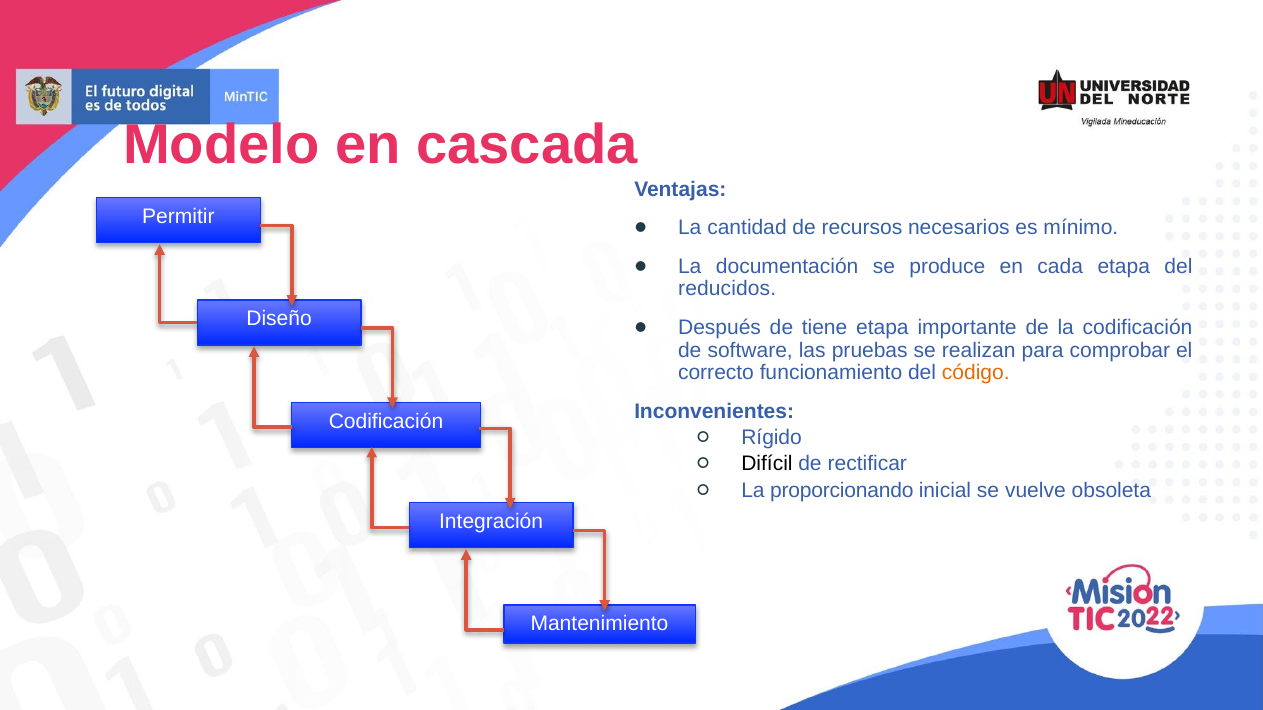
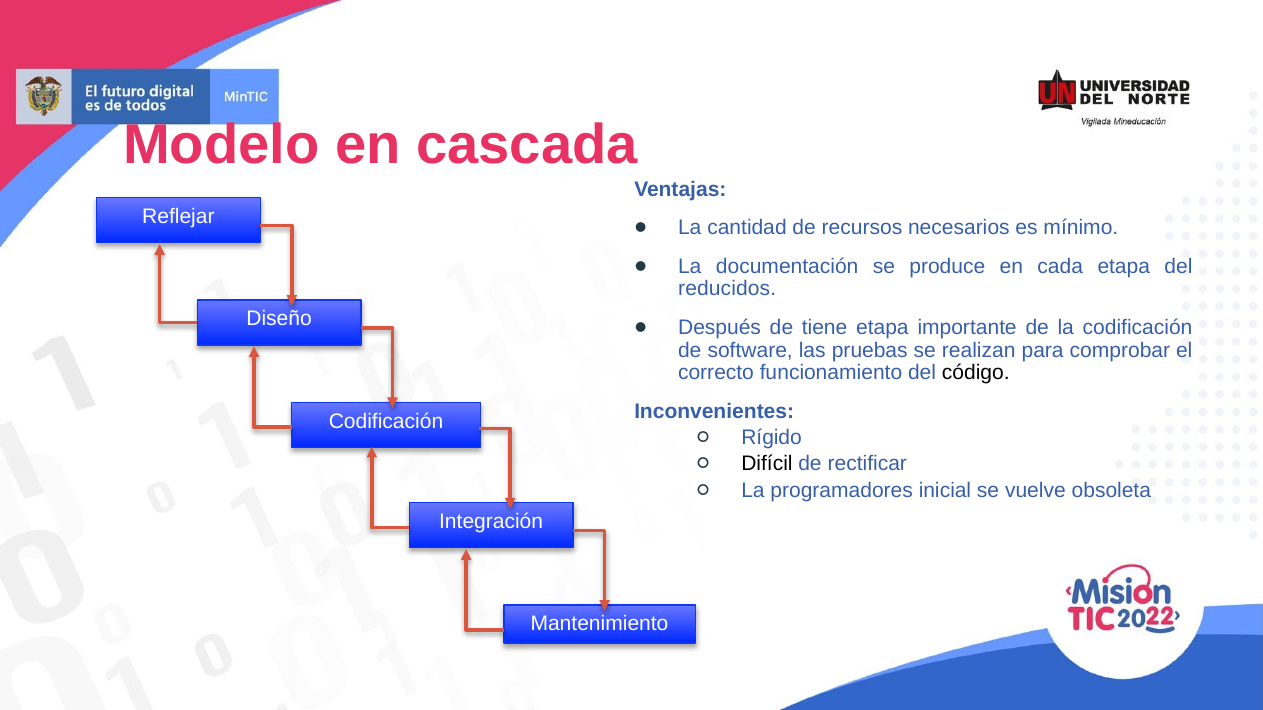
Permitir: Permitir -> Reflejar (178, 217)
código colour: orange -> black (976, 373)
proporcionando: proporcionando -> programadores (842, 490)
